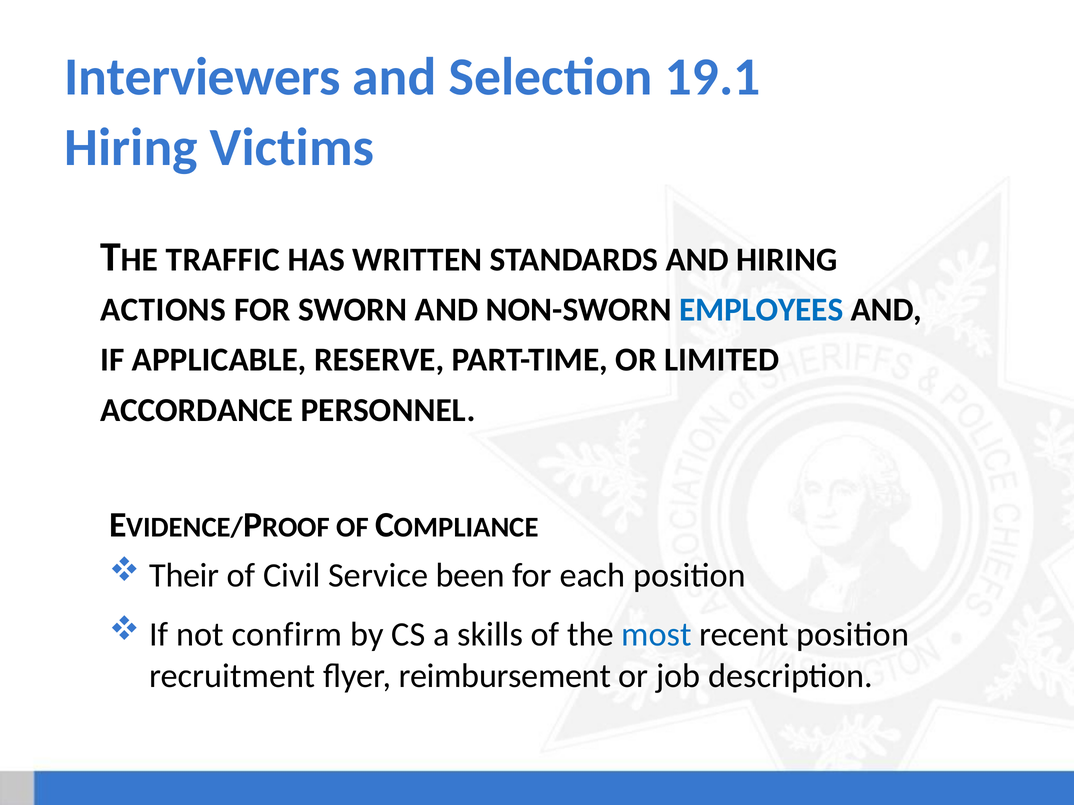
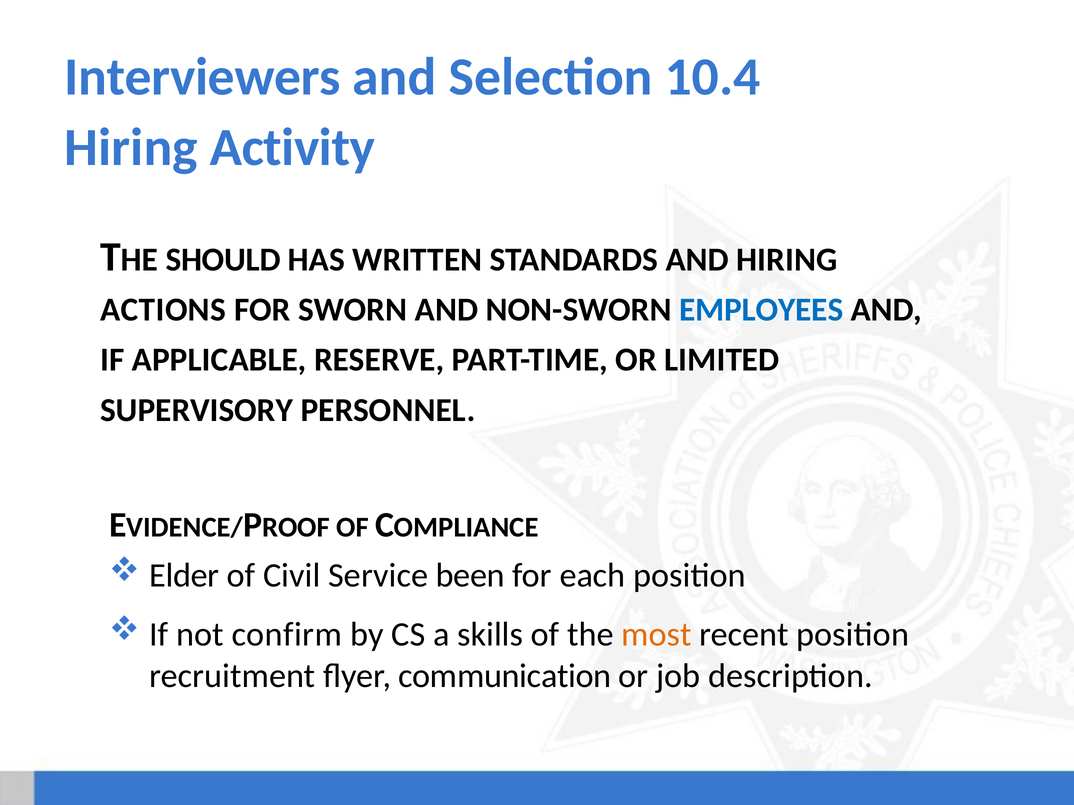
19.1: 19.1 -> 10.4 (713, 77)
Victims: Victims -> Activity (292, 148)
TRAFFIC: TRAFFIC -> SHOULD (223, 260)
ACCORDANCE: ACCORDANCE -> SUPERVISORY (197, 410)
Their: Their -> Elder (184, 576)
most colour: blue -> orange (656, 635)
reimbursement: reimbursement -> communication (505, 676)
